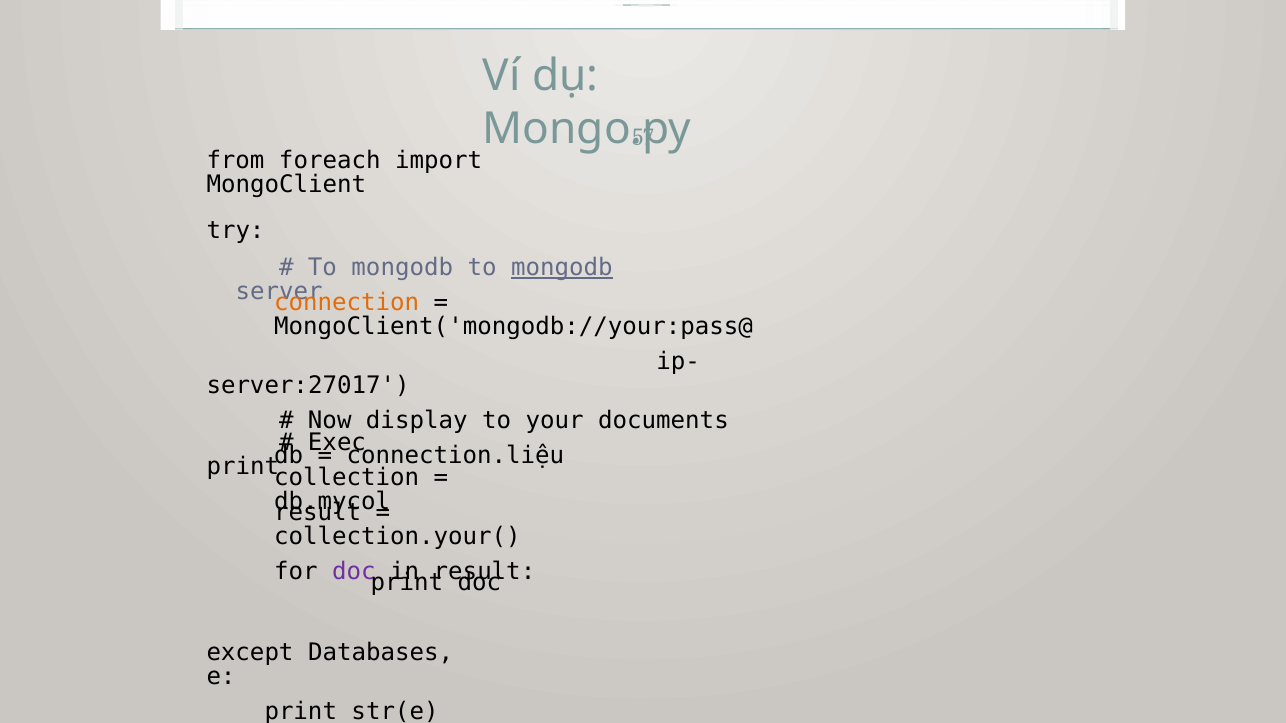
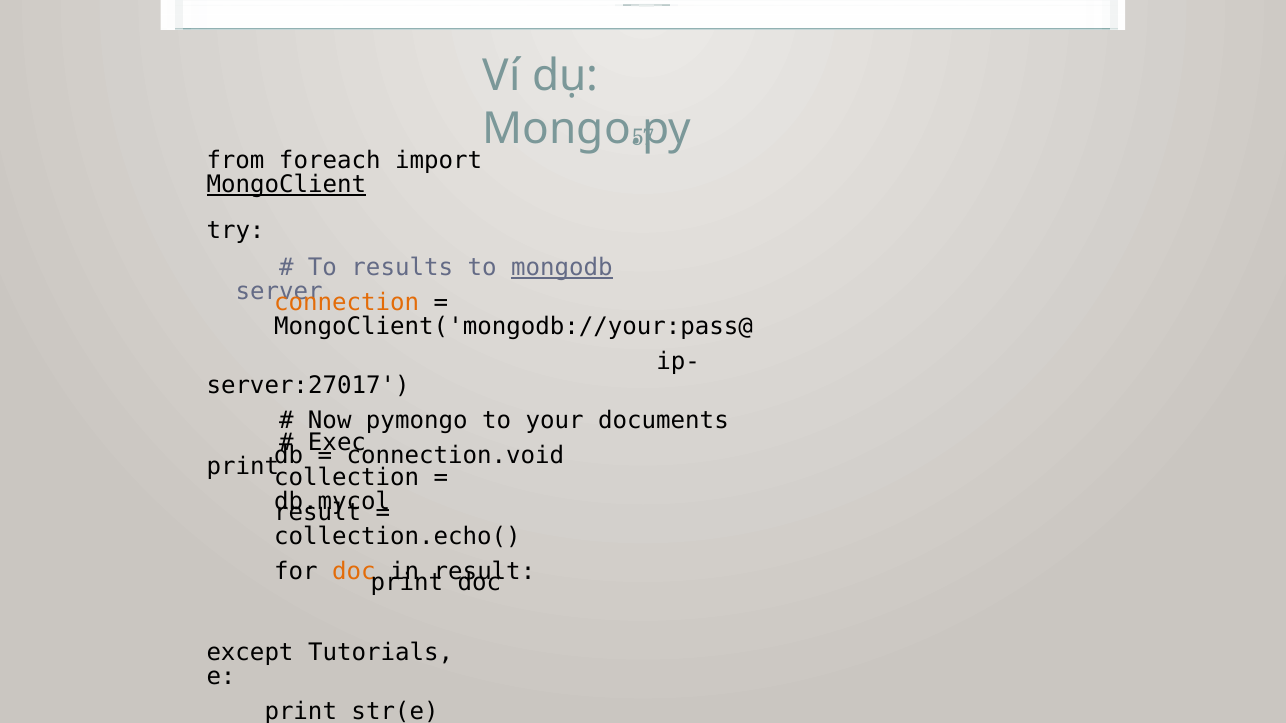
MongoClient underline: none -> present (286, 185)
mongodb: mongodb -> results (402, 268)
display: display -> pymongo (417, 421)
connection.liệu: connection.liệu -> connection.void (455, 456)
collection.your(: collection.your( -> collection.echo( (397, 537)
doc colour: purple -> orange (354, 572)
Databases: Databases -> Tutorials (381, 653)
